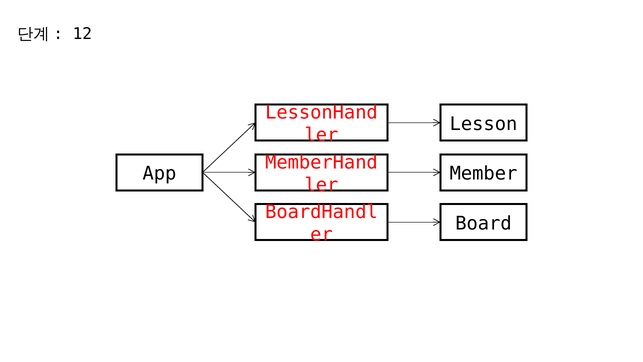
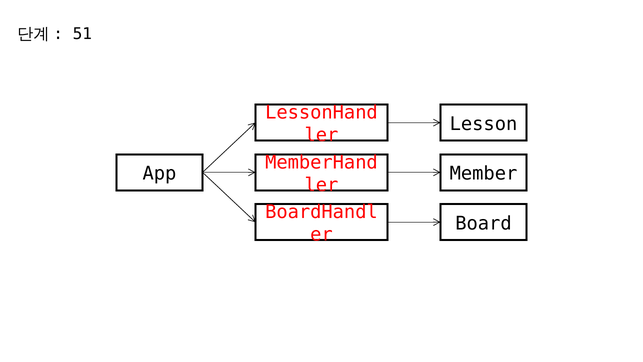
12: 12 -> 51 (82, 34)
